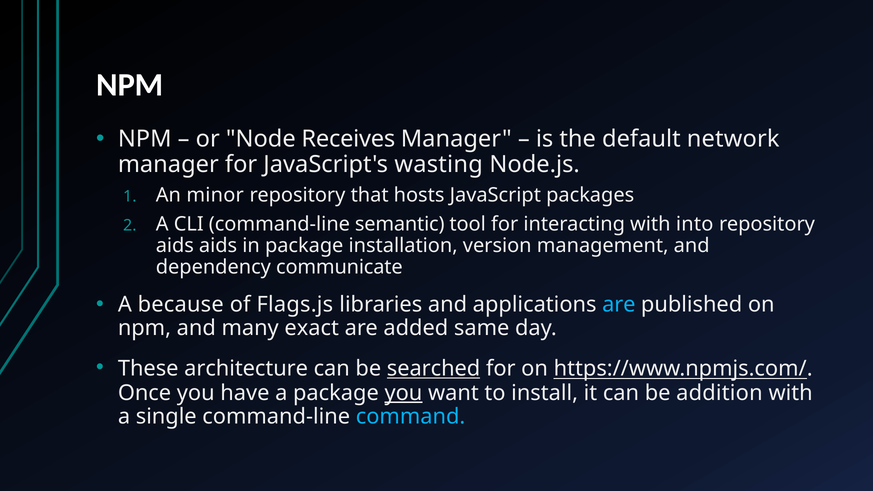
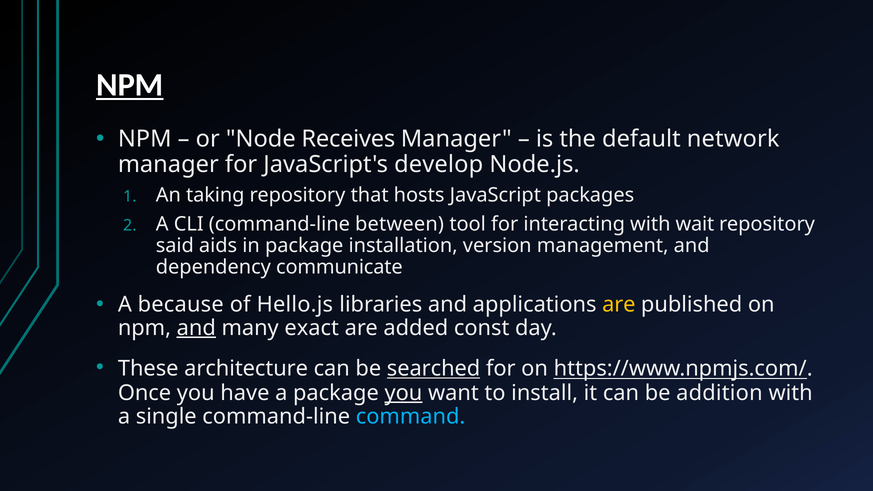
NPM underline: none -> present (130, 85)
wasting: wasting -> develop (439, 165)
minor: minor -> taking (215, 195)
semantic: semantic -> between (400, 224)
into: into -> wait (695, 224)
aids: aids -> said (175, 246)
Flags.js: Flags.js -> Hello.js (295, 305)
are colour: light blue -> yellow (619, 305)
and underline: none -> present (196, 328)
same: same -> const (482, 328)
